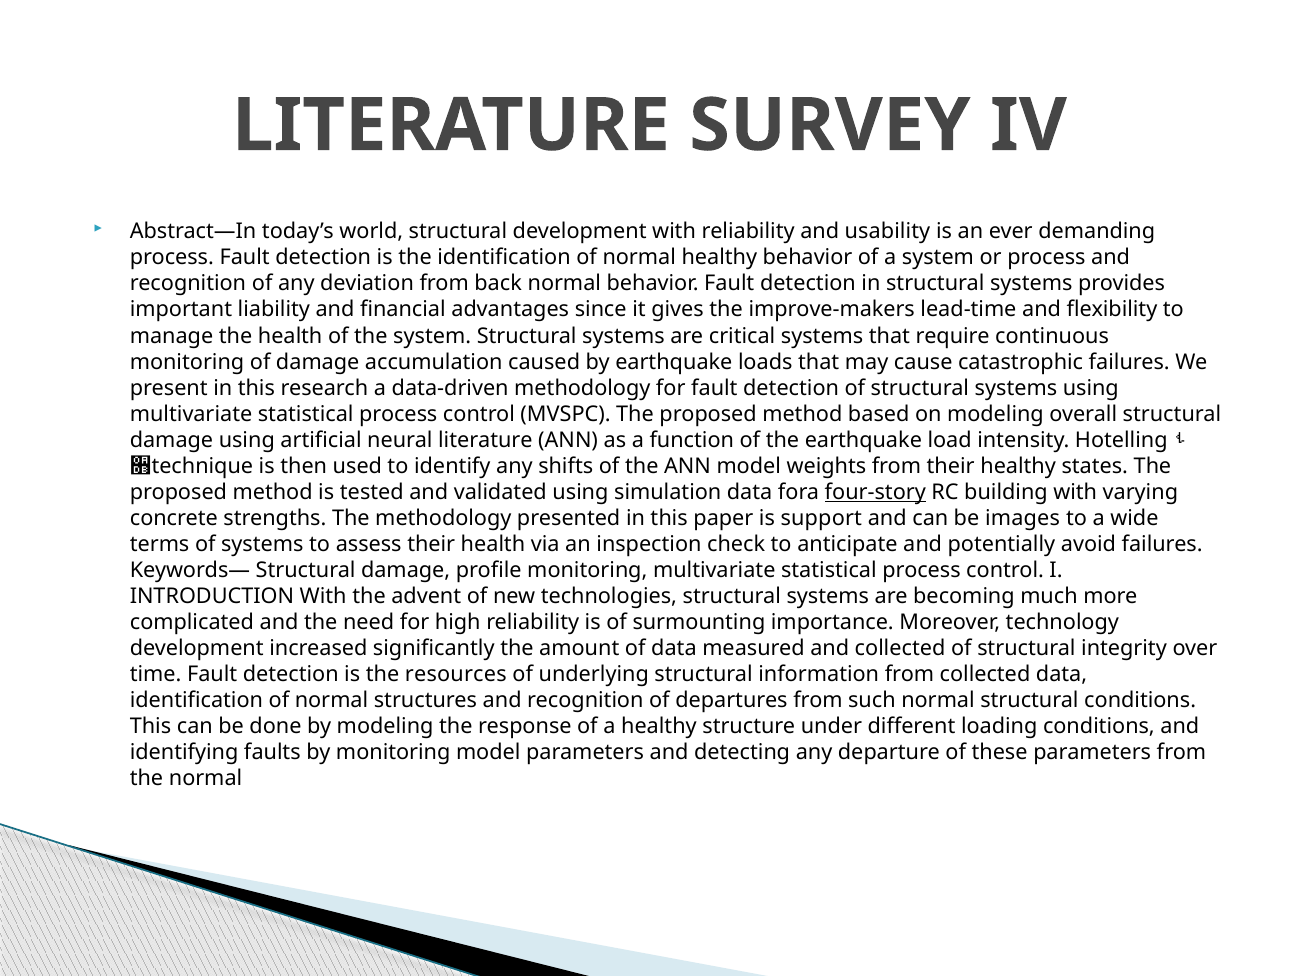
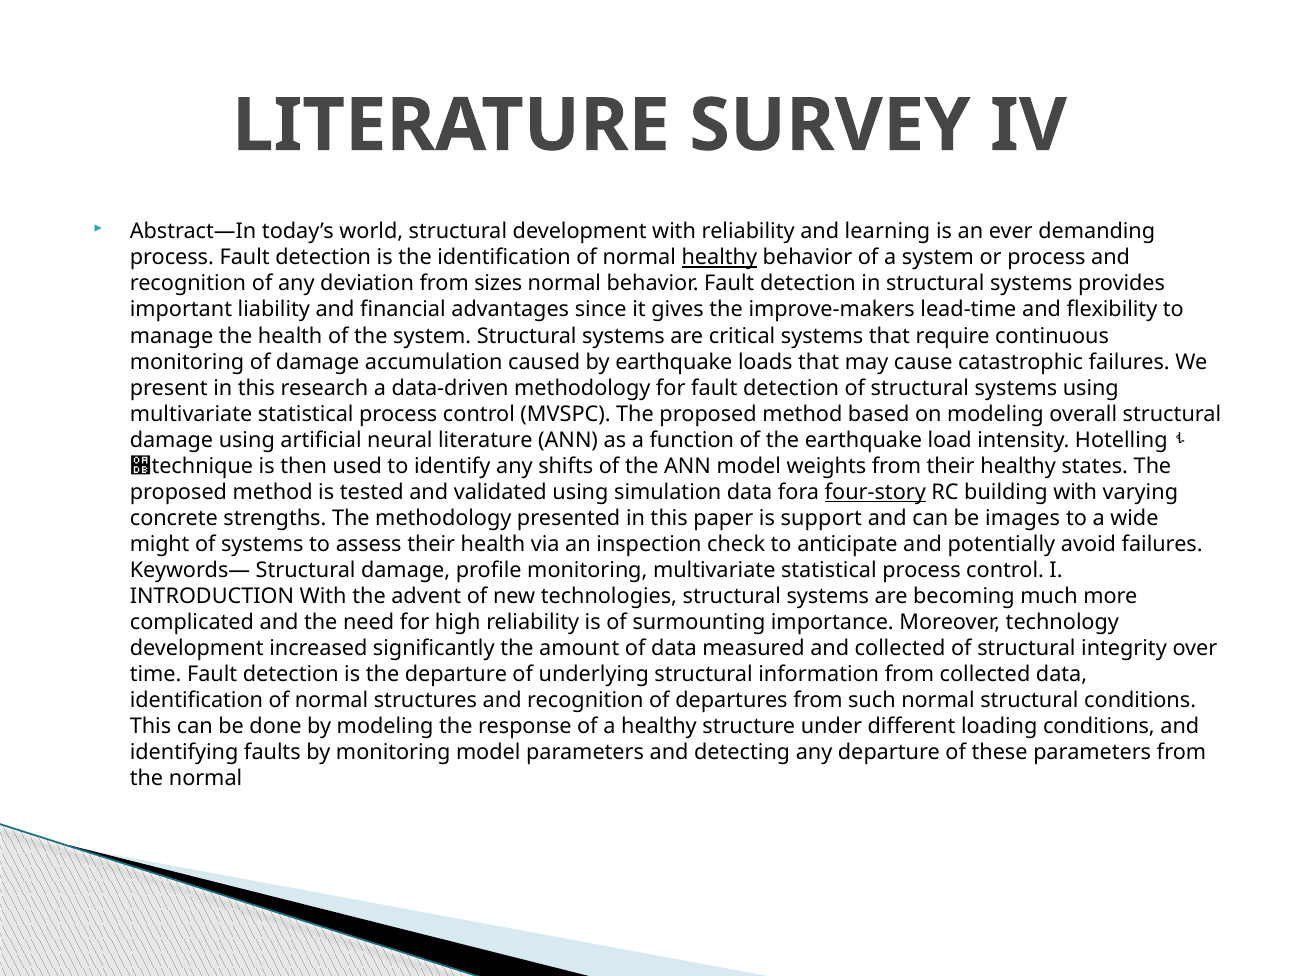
usability: usability -> learning (887, 232)
healthy underline: none -> present (719, 258)
back: back -> sizes (498, 284)
terms: terms -> might (160, 544)
the resources: resources -> departure (456, 674)
